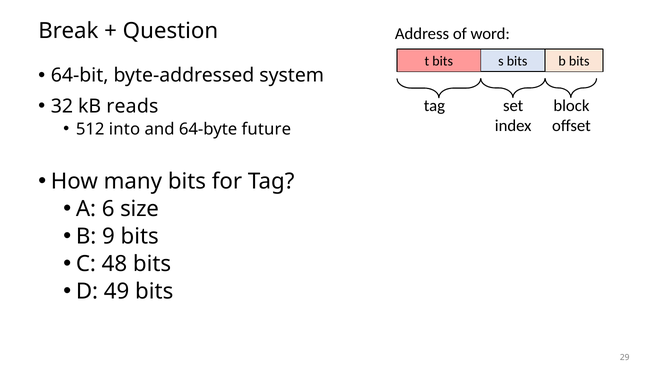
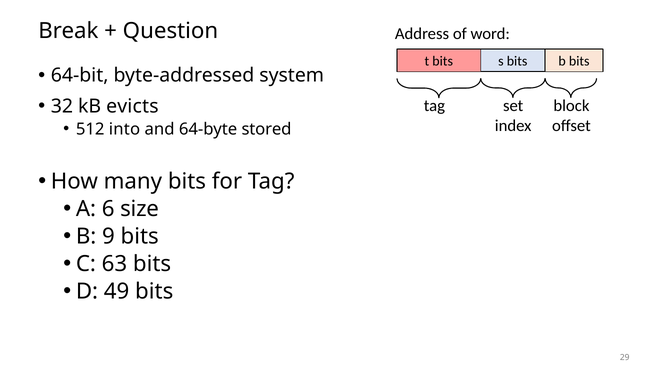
reads: reads -> evicts (132, 106)
future: future -> stored (266, 129)
48: 48 -> 63 (114, 264)
